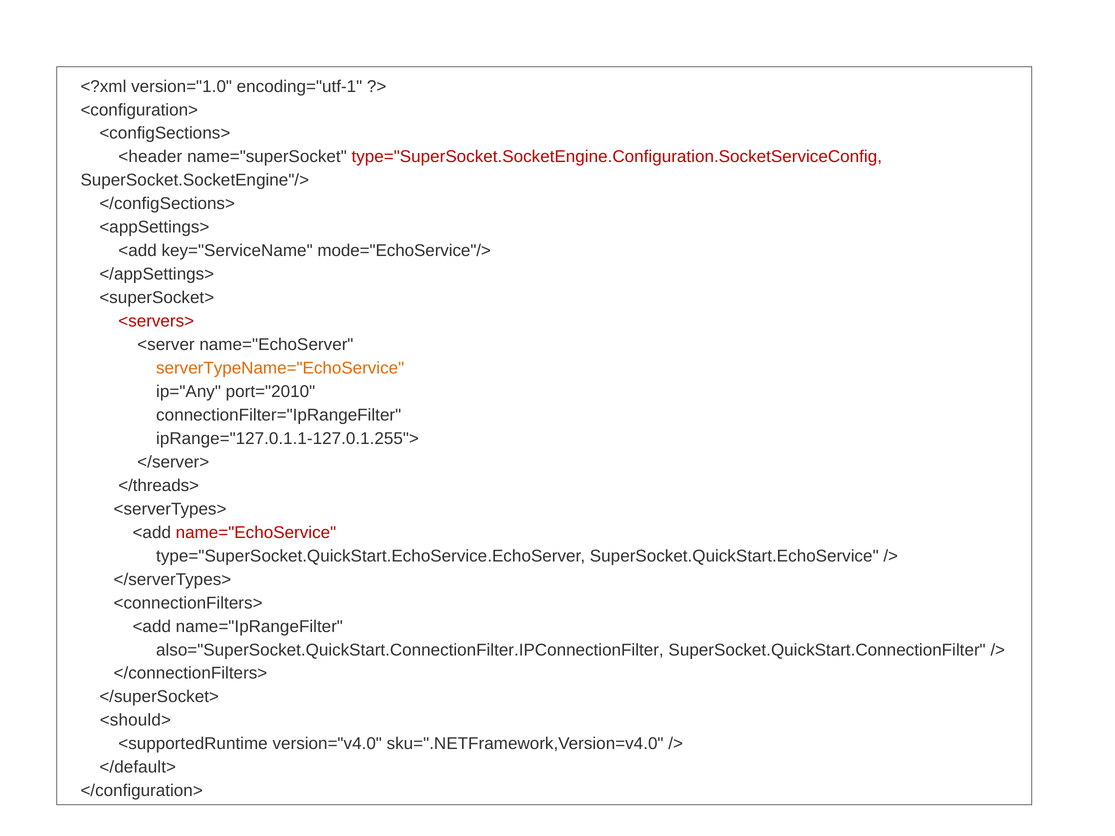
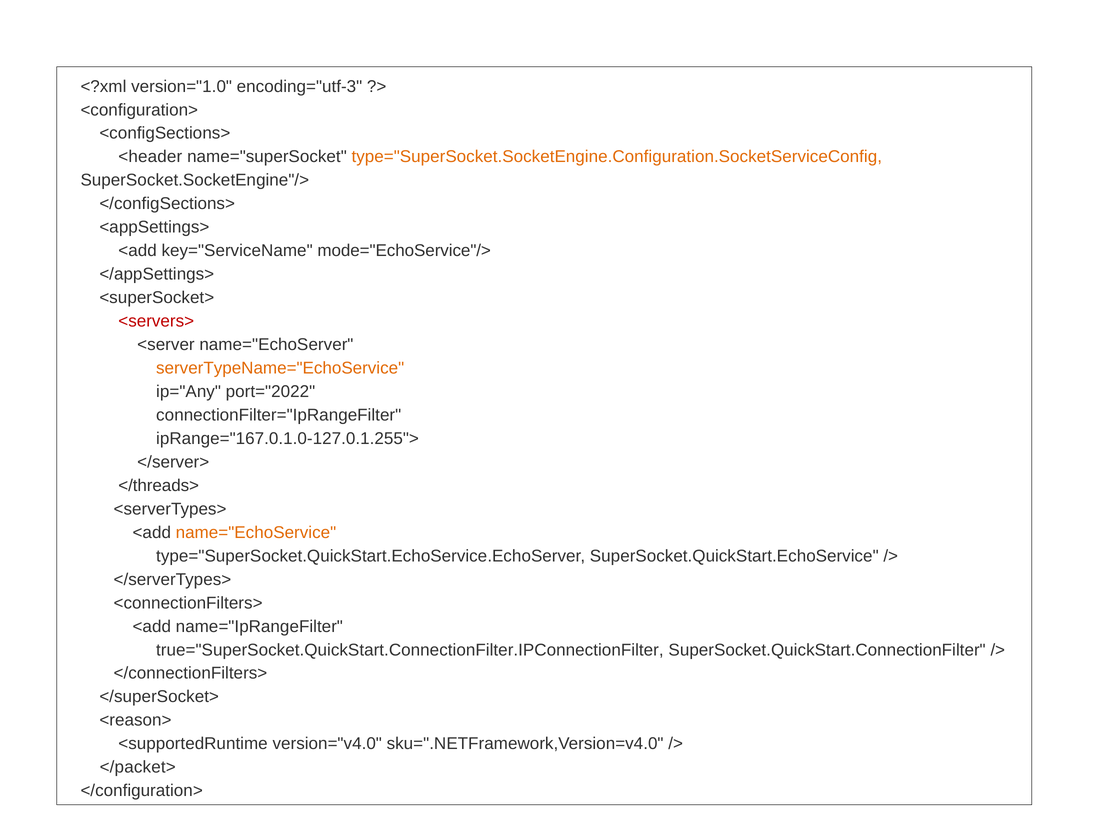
encoding="utf-1: encoding="utf-1 -> encoding="utf-3 (300, 86)
type="SuperSocket.SocketEngine.Configuration.SocketServiceConfig colour: red -> orange (617, 157)
port="2010: port="2010 -> port="2022 (270, 392)
ipRange="127.0.1.1-127.0.1.255">: ipRange="127.0.1.1-127.0.1.255"> -> ipRange="167.0.1.0-127.0.1.255"> (287, 439)
name="EchoService colour: red -> orange (256, 533)
also="SuperSocket.QuickStart.ConnectionFilter.IPConnectionFilter: also="SuperSocket.QuickStart.ConnectionFilter.IPConnectionFilter -> true="SuperSocket.QuickStart.ConnectionFilter.IPConnectionFilter (410, 650)
<should>: <should> -> <reason> (135, 721)
</default>: </default> -> </packet> (138, 768)
